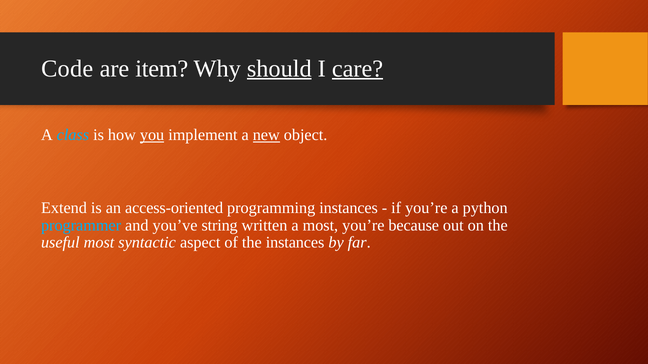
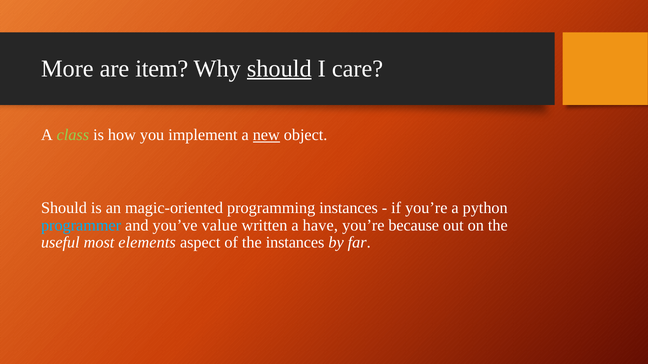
Code: Code -> More (67, 69)
care underline: present -> none (357, 69)
class colour: light blue -> light green (73, 135)
you underline: present -> none (152, 135)
Extend: Extend -> Should (64, 208)
access-oriented: access-oriented -> magic-oriented (174, 208)
string: string -> value (219, 225)
a most: most -> have (320, 225)
syntactic: syntactic -> elements (147, 243)
